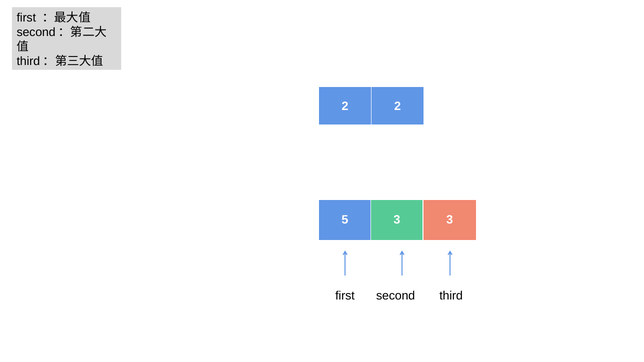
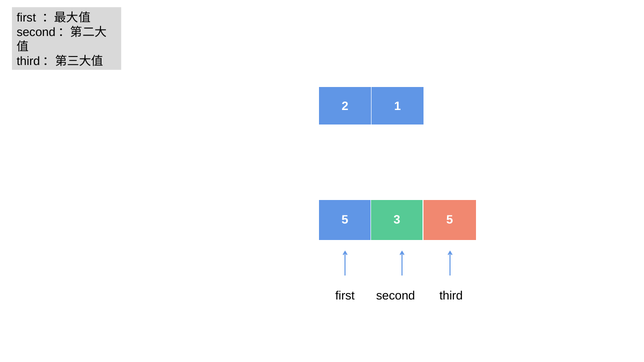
2 2: 2 -> 1 (398, 106)
3 3: 3 -> 5 (450, 220)
